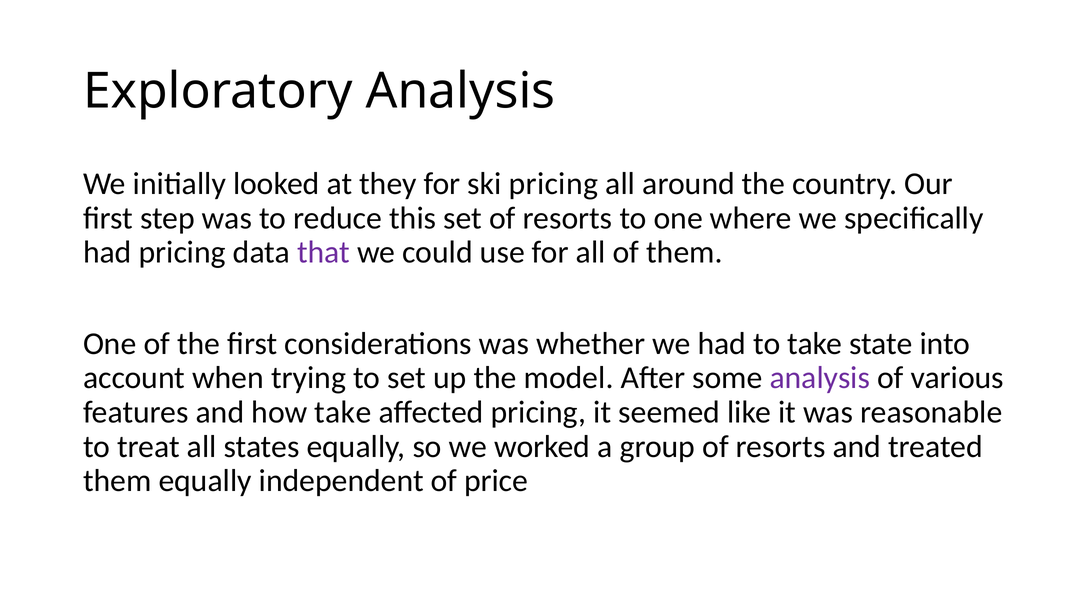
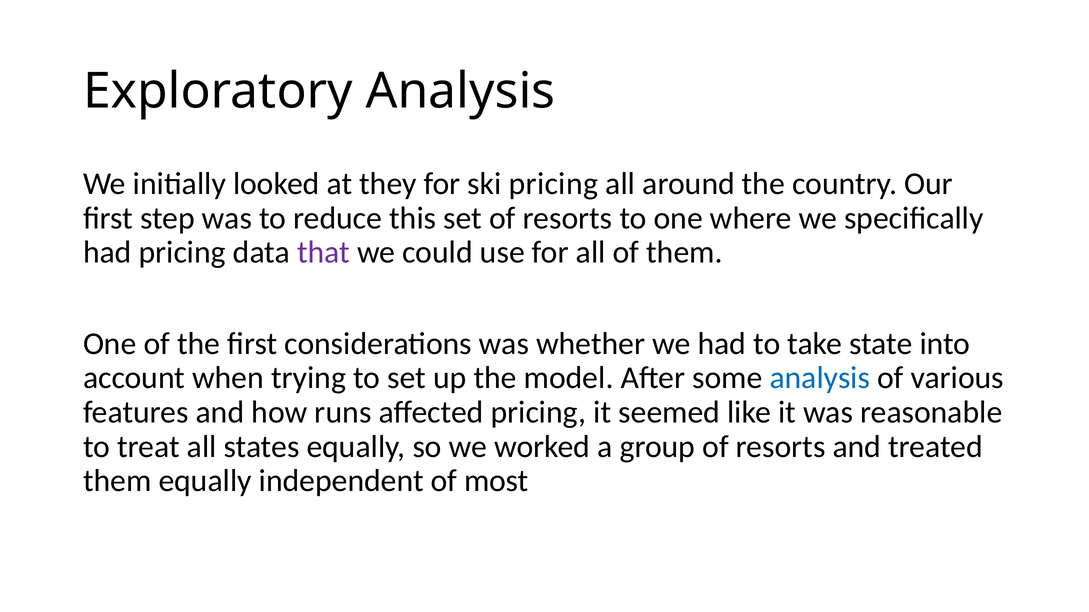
analysis colour: purple -> blue (820, 378)
how take: take -> runs (343, 413)
price: price -> most (496, 481)
